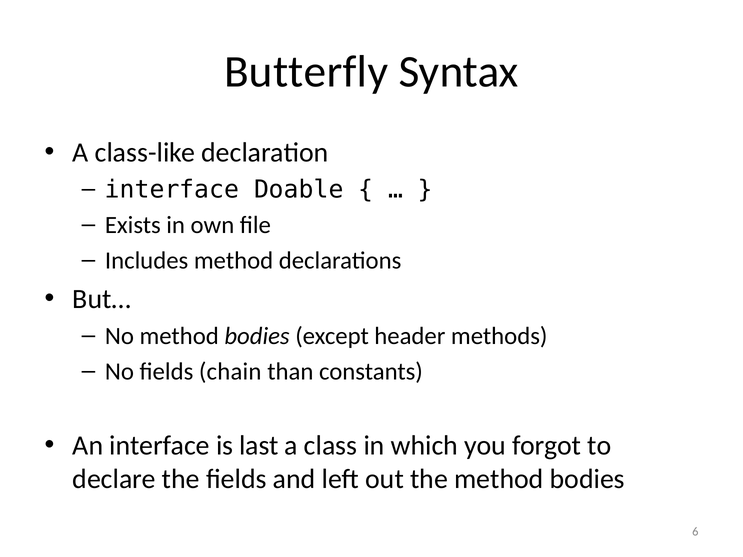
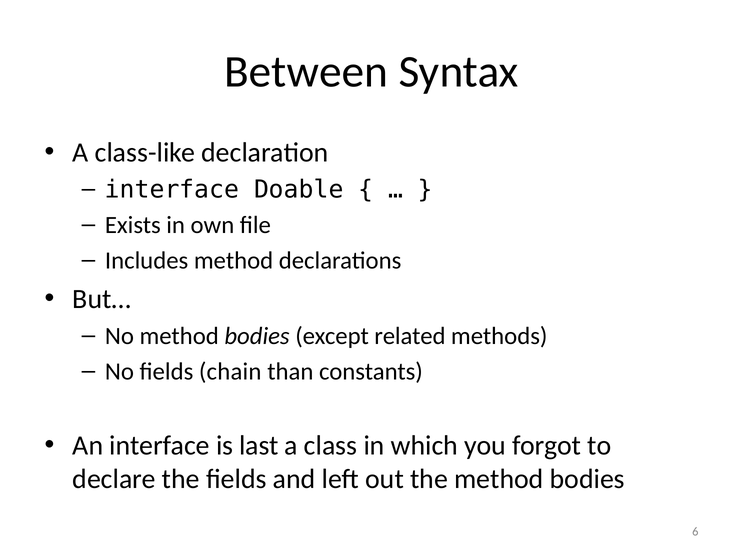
Butterfly: Butterfly -> Between (306, 72)
header: header -> related (410, 336)
